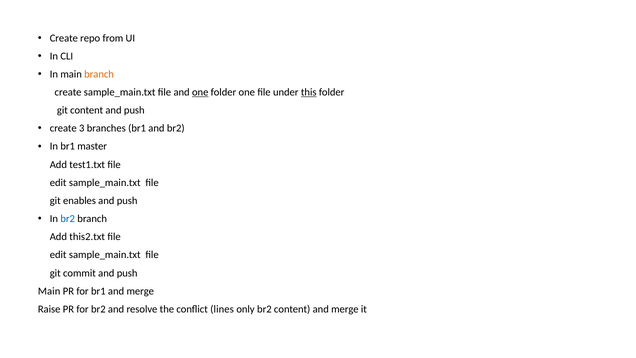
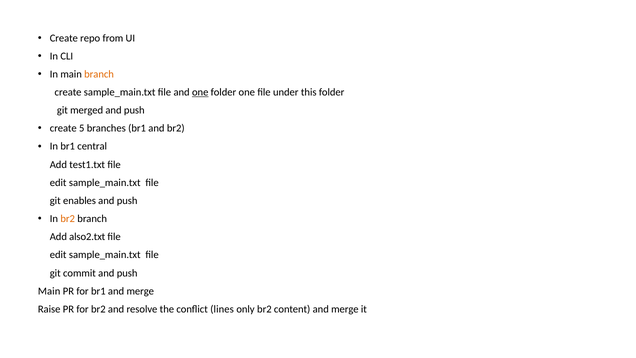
this underline: present -> none (309, 92)
git content: content -> merged (87, 110)
3: 3 -> 5 (82, 128)
master: master -> central (92, 146)
br2 colour: blue -> orange (68, 219)
this2.txt: this2.txt -> also2.txt (87, 237)
